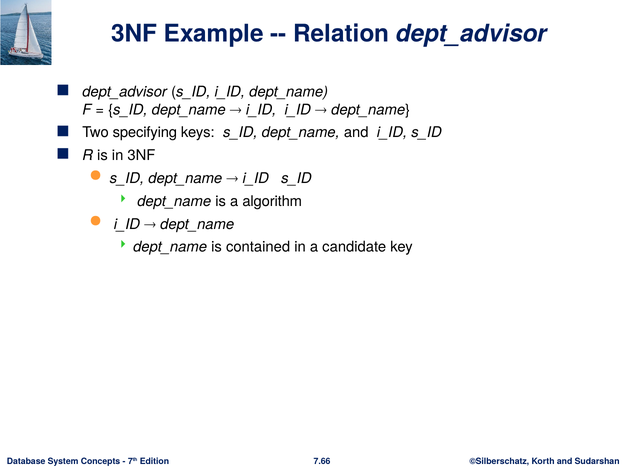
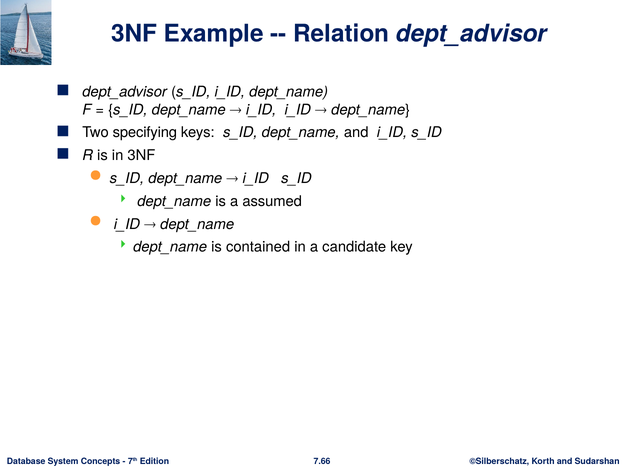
algorithm: algorithm -> assumed (272, 201)
